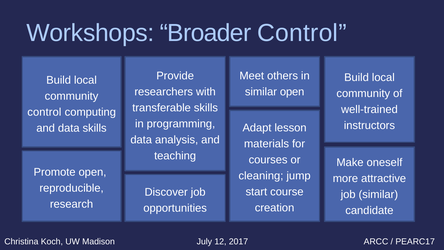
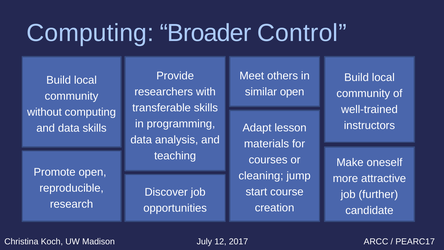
Workshops: Workshops -> Computing (90, 33)
control: control -> without (44, 112)
job similar: similar -> further (378, 194)
